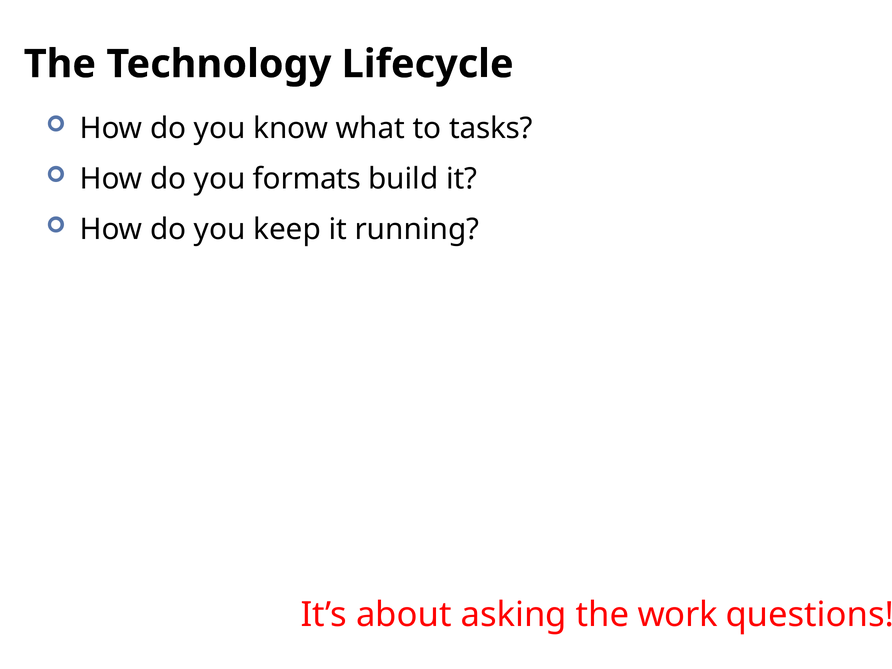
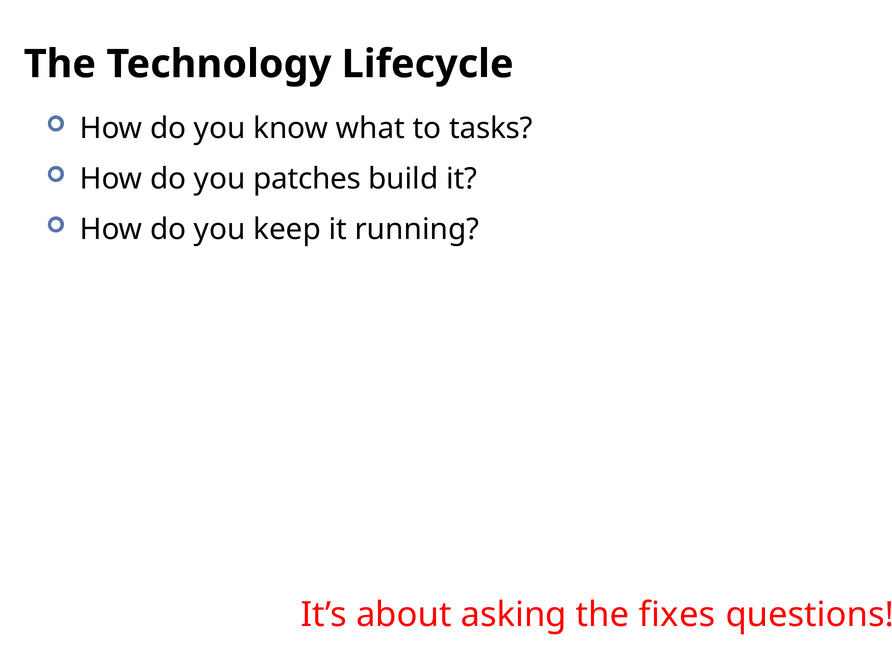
formats: formats -> patches (307, 179)
work: work -> fixes (677, 615)
